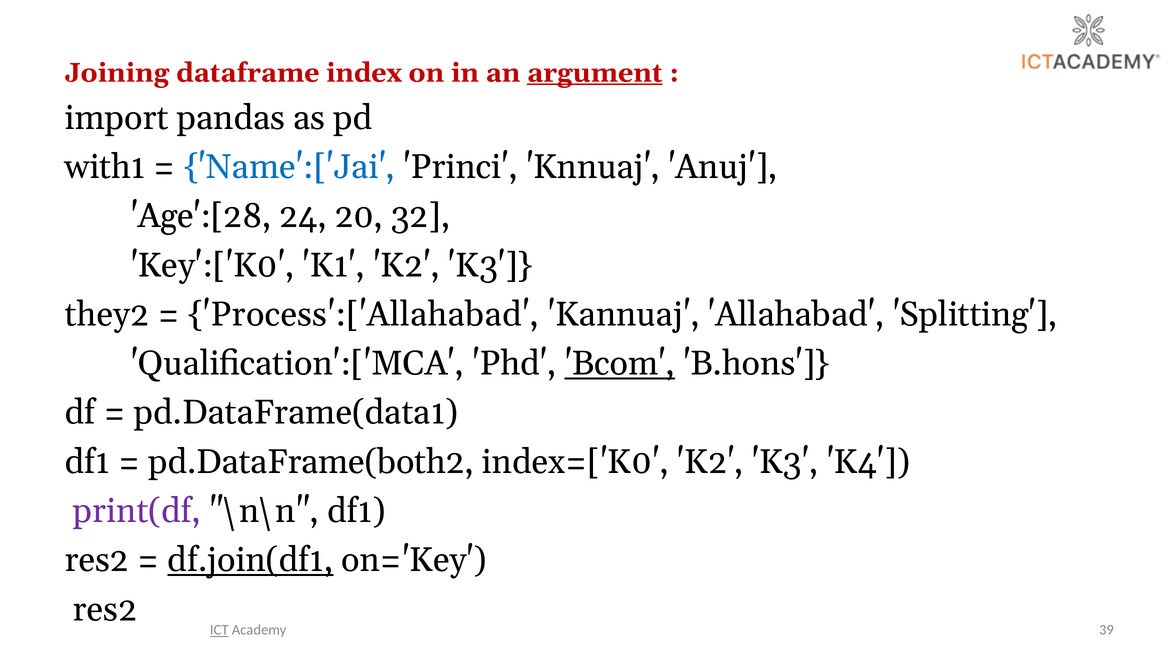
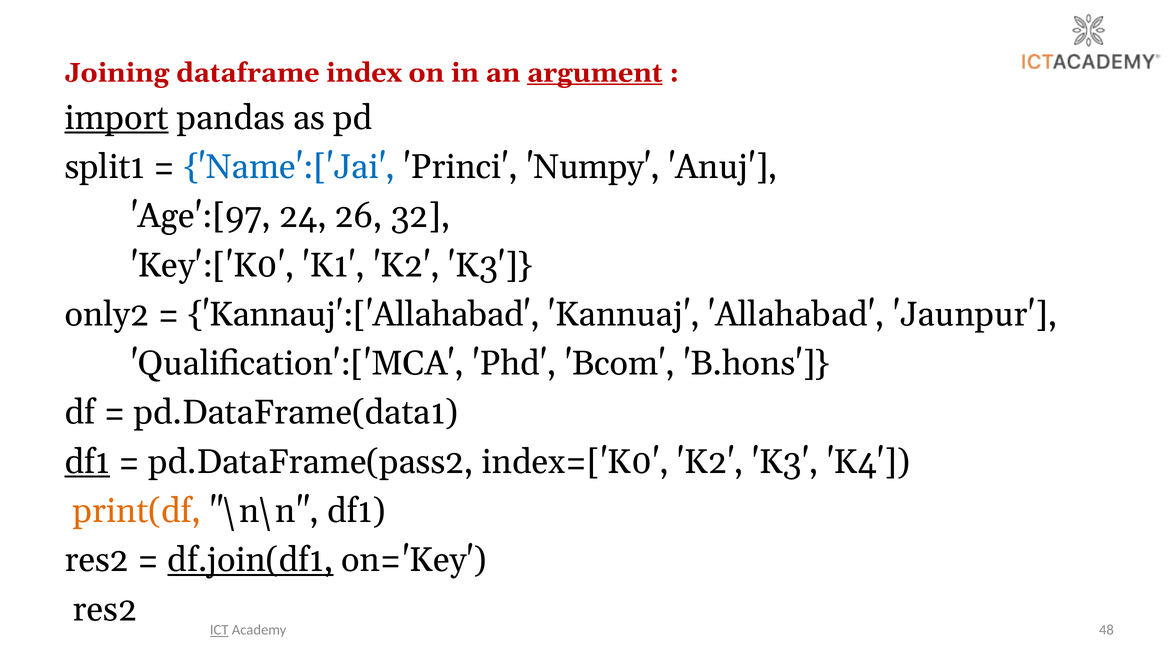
import underline: none -> present (117, 118)
with1: with1 -> split1 (105, 167)
Knnuaj: Knnuaj -> Numpy (593, 167)
Age':[28: Age':[28 -> Age':[97 (201, 216)
20: 20 -> 26 (359, 216)
they2: they2 -> only2 (107, 314)
Process':['Allahabad: Process':['Allahabad -> Kannauj':['Allahabad (364, 314)
Splitting: Splitting -> Jaunpur (975, 314)
Bcom underline: present -> none (620, 363)
df1 underline: none -> present (87, 462)
pd.DataFrame(both2: pd.DataFrame(both2 -> pd.DataFrame(pass2 (311, 462)
print(df colour: purple -> orange (137, 511)
39: 39 -> 48 (1106, 630)
